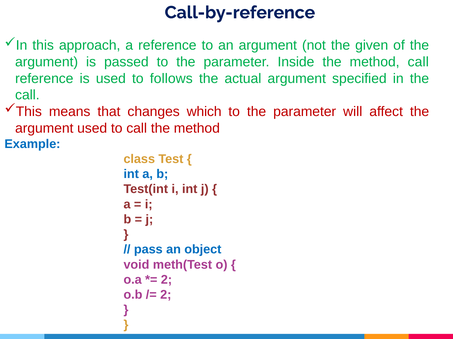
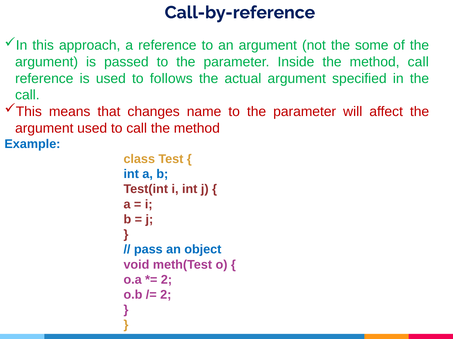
given: given -> some (372, 45)
which: which -> name (204, 112)
